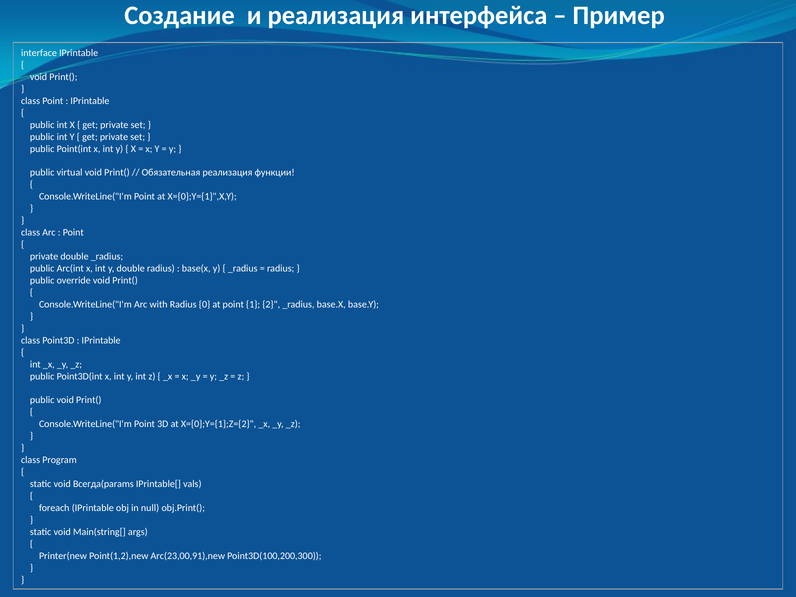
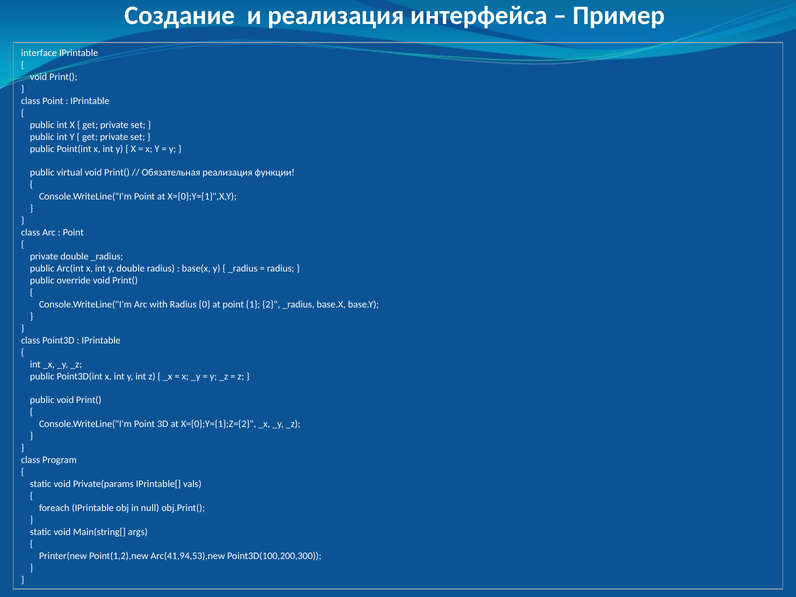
Всегда(params: Всегда(params -> Private(params (103, 484)
Arc(23,00,91),new: Arc(23,00,91),new -> Arc(41,94,53),new (188, 556)
